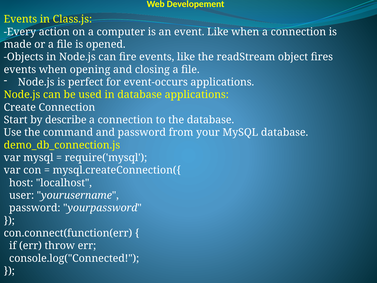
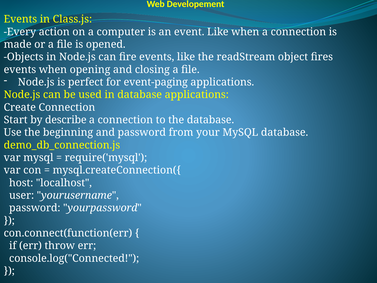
event-occurs: event-occurs -> event-paging (156, 82)
command: command -> beginning (68, 132)
